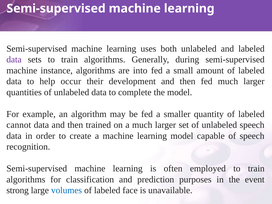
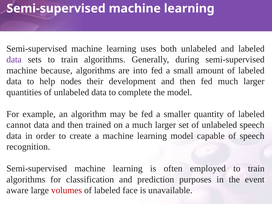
instance: instance -> because (57, 71)
occur: occur -> nodes (71, 81)
strong: strong -> aware (17, 191)
volumes colour: blue -> red (67, 191)
